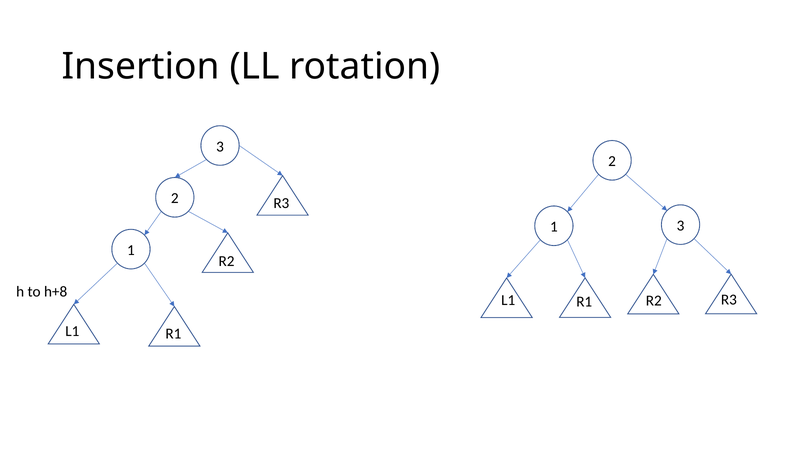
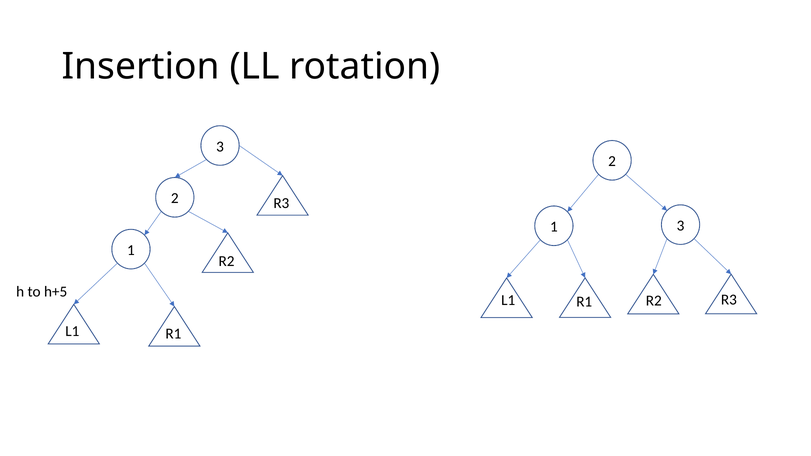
h+8: h+8 -> h+5 (56, 292)
